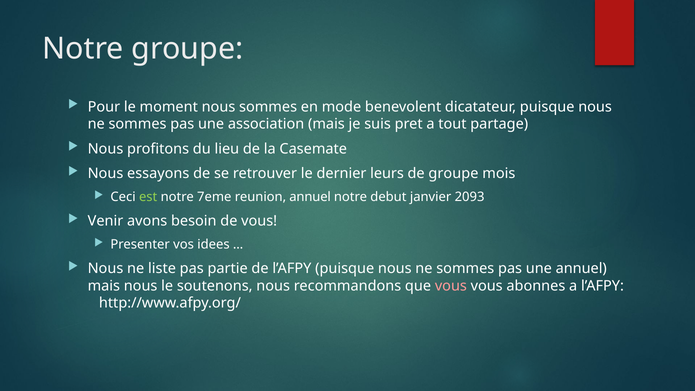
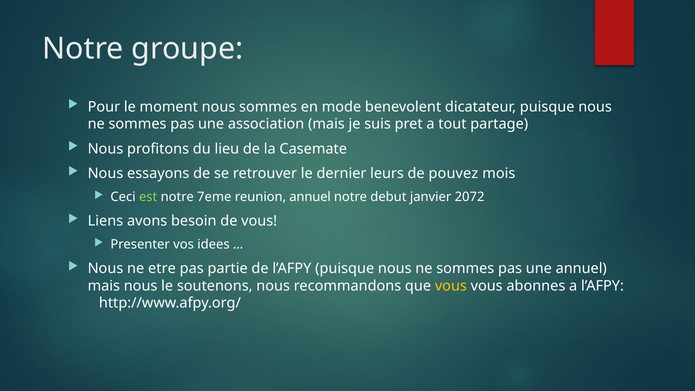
de groupe: groupe -> pouvez (453, 173)
2093: 2093 -> 2072 (470, 197)
Venir: Venir -> Liens (105, 221)
liste: liste -> etre (162, 268)
vous colour: pink -> yellow (451, 286)
